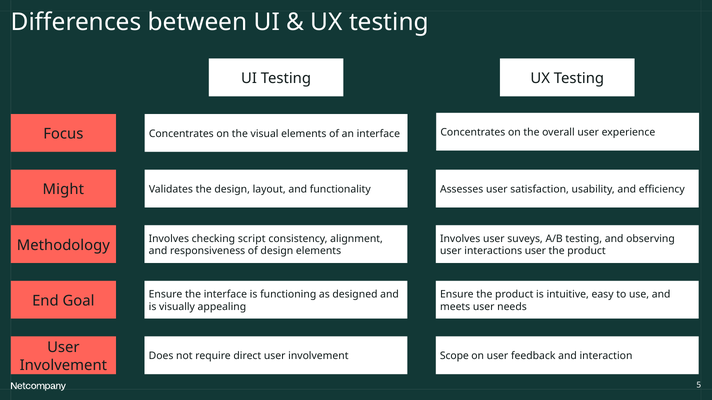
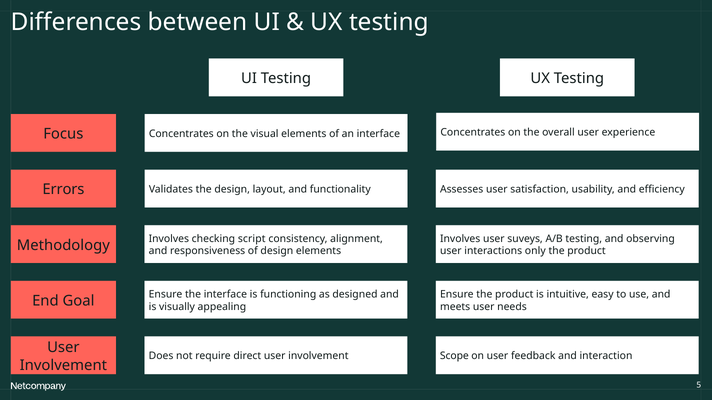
Might: Might -> Errors (63, 190)
interactions user: user -> only (535, 251)
